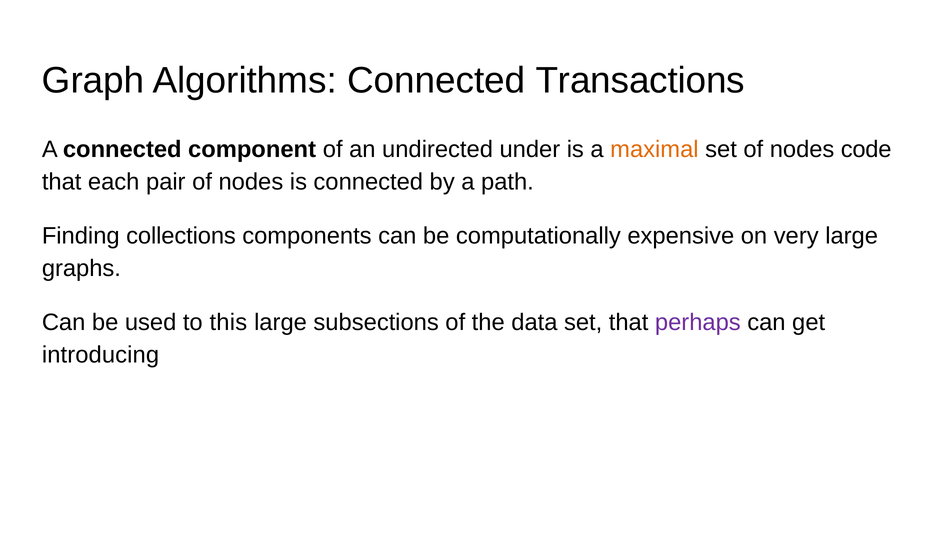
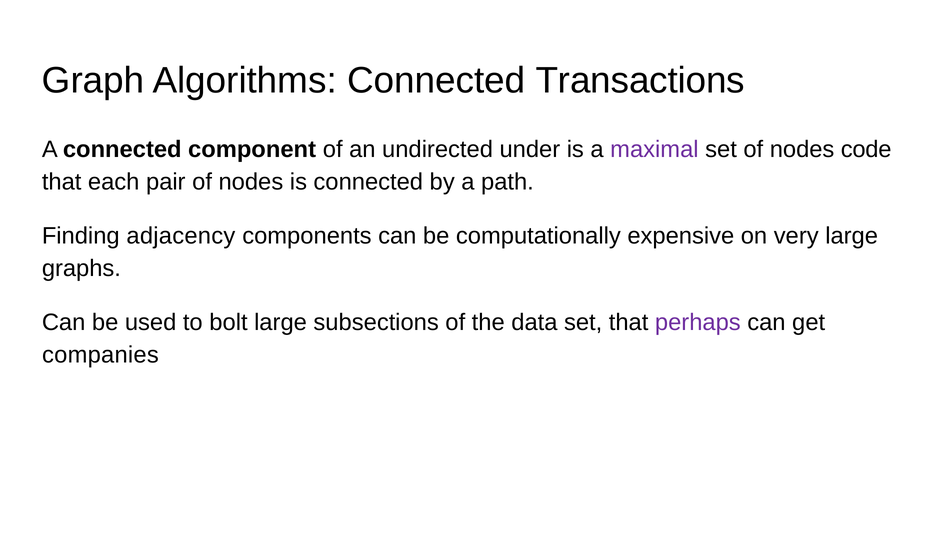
maximal colour: orange -> purple (654, 149)
collections: collections -> adjacency (181, 236)
this: this -> bolt (228, 323)
introducing: introducing -> companies (100, 355)
